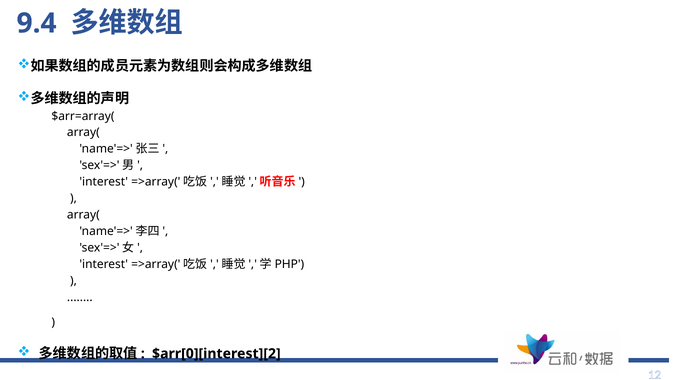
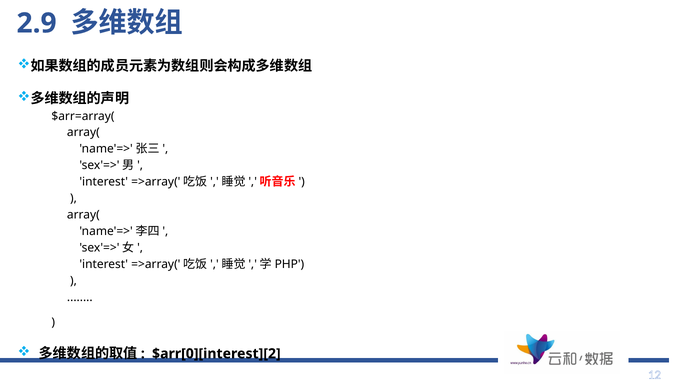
9.4: 9.4 -> 2.9 (37, 23)
